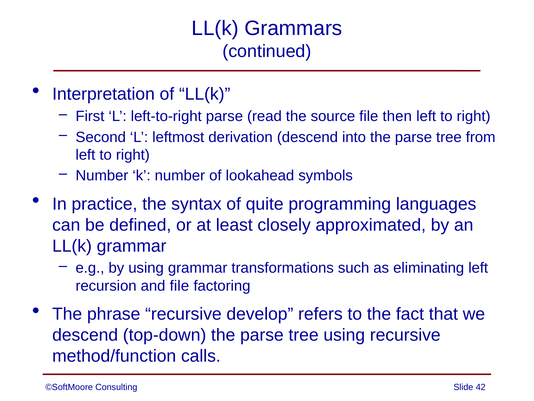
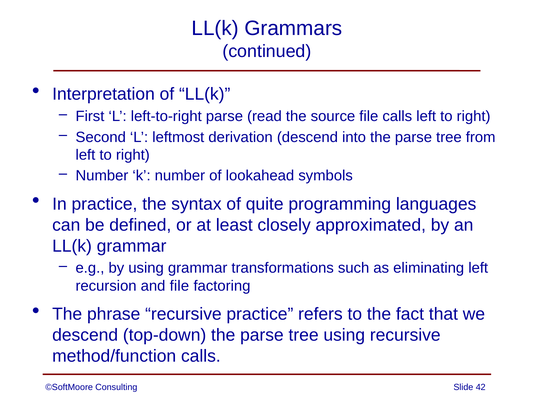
file then: then -> calls (397, 116)
recursive develop: develop -> practice (260, 314)
